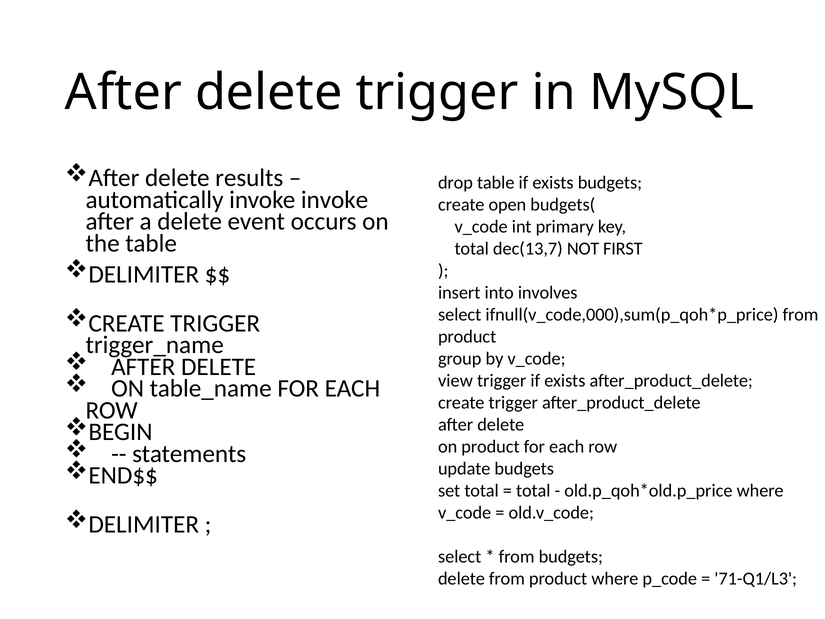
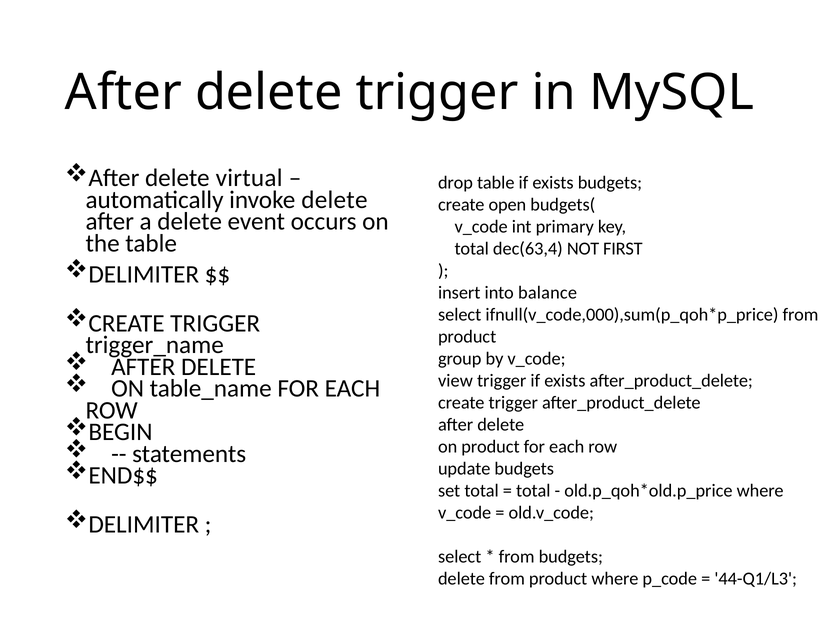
results: results -> virtual (249, 178)
invoke invoke: invoke -> delete (334, 200)
dec(13,7: dec(13,7 -> dec(63,4 (528, 248)
involves: involves -> balance (548, 292)
71-Q1/L3: 71-Q1/L3 -> 44-Q1/L3 (756, 578)
